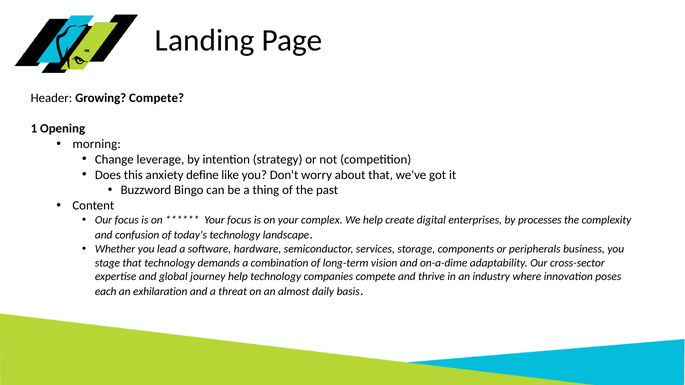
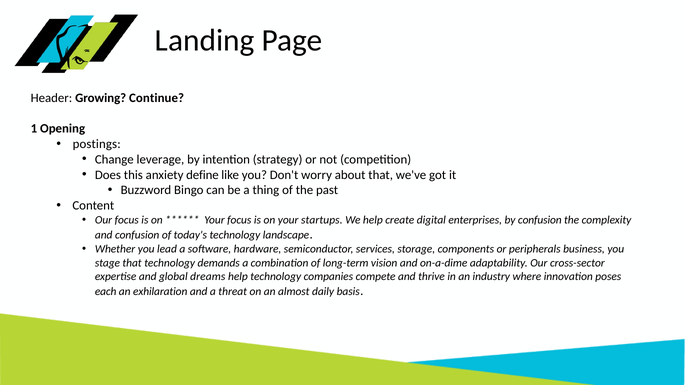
Growing Compete: Compete -> Continue (157, 98)
morning: morning -> postings (97, 144)
complex: complex -> startups (322, 220)
by processes: processes -> confusion (540, 220)
journey: journey -> dreams (208, 277)
